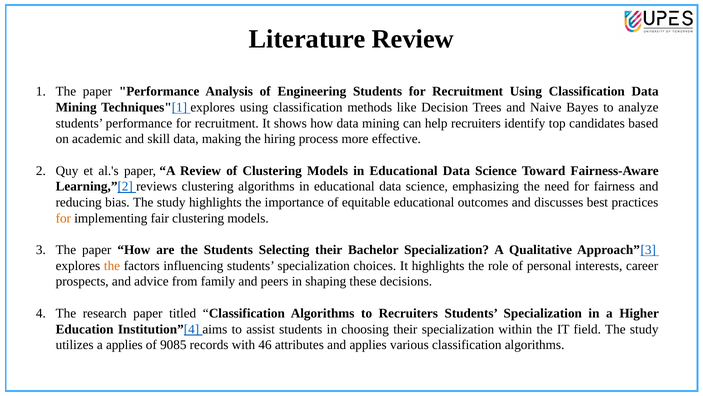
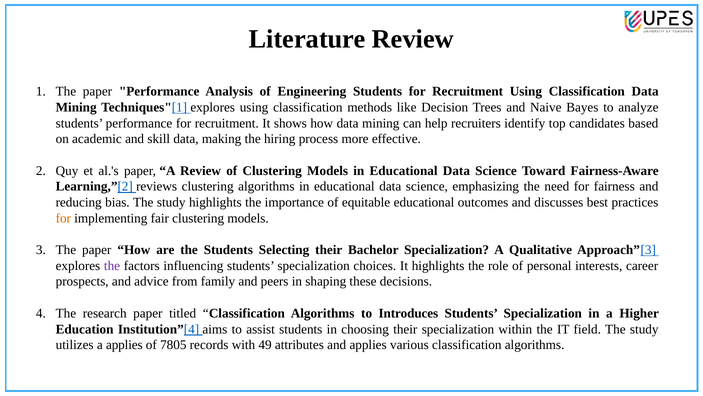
the colour: orange -> purple (112, 265)
to Recruiters: Recruiters -> Introduces (408, 313)
9085: 9085 -> 7805 (173, 345)
46: 46 -> 49 (265, 345)
